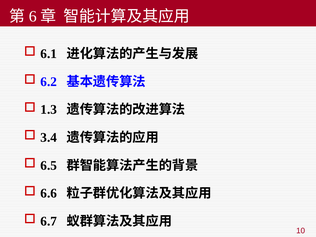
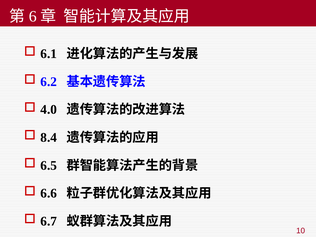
1.3: 1.3 -> 4.0 (49, 110)
3.4: 3.4 -> 8.4 (49, 138)
